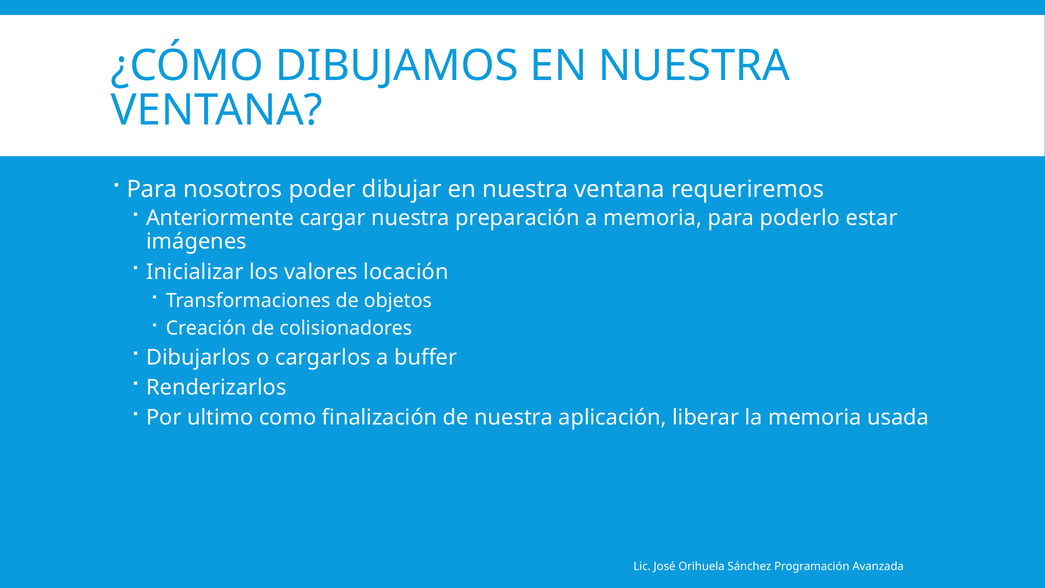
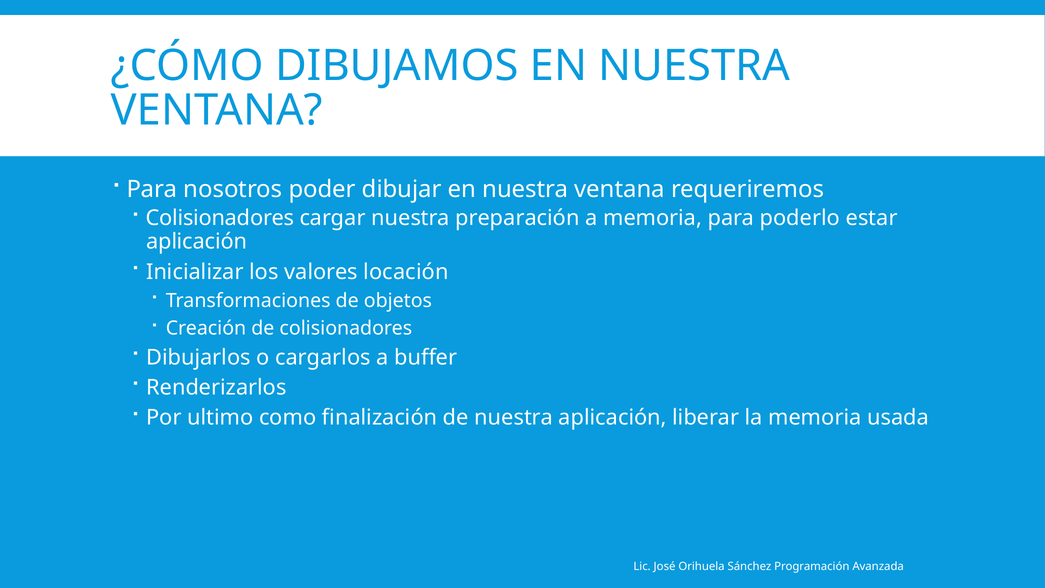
Anteriormente: Anteriormente -> Colisionadores (220, 218)
imágenes: imágenes -> aplicación (197, 242)
